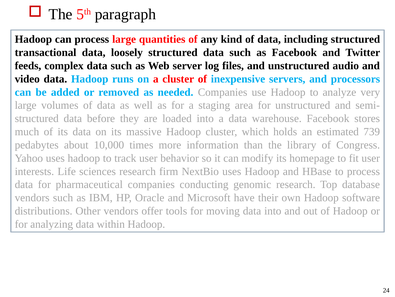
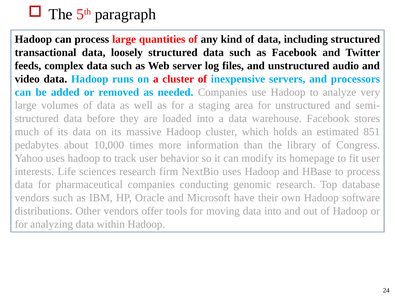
739: 739 -> 851 (372, 131)
